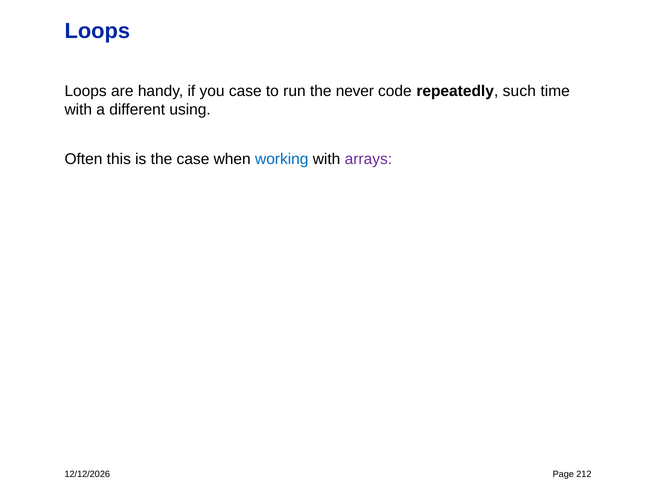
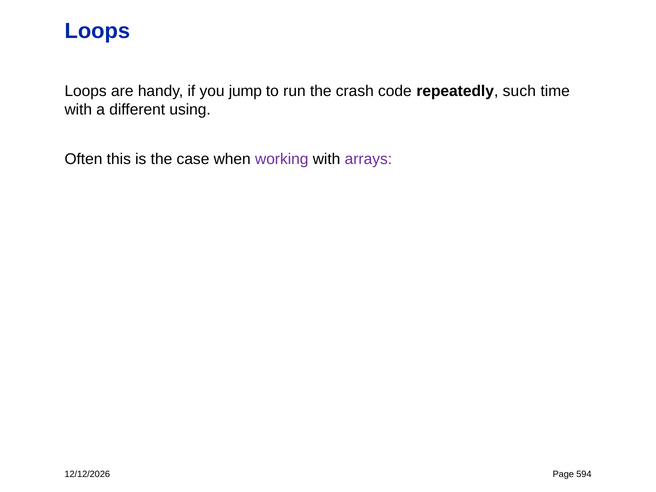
you case: case -> jump (245, 91)
never: never -> crash (355, 91)
working colour: blue -> purple (282, 159)
212: 212 -> 594 (584, 474)
